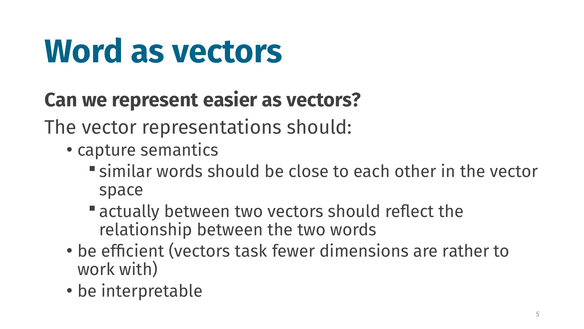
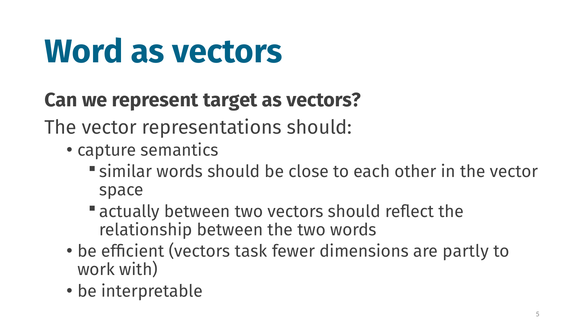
easier: easier -> target (230, 100)
rather: rather -> partly (466, 251)
